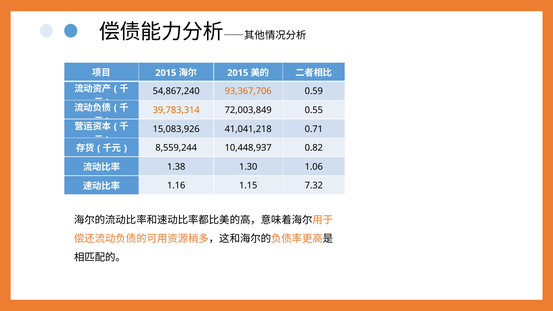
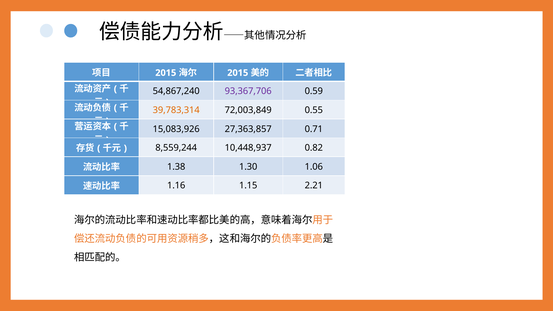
93,367,706 colour: orange -> purple (248, 91)
41,041,218: 41,041,218 -> 27,363,857 (248, 129)
7.32: 7.32 -> 2.21 (314, 186)
